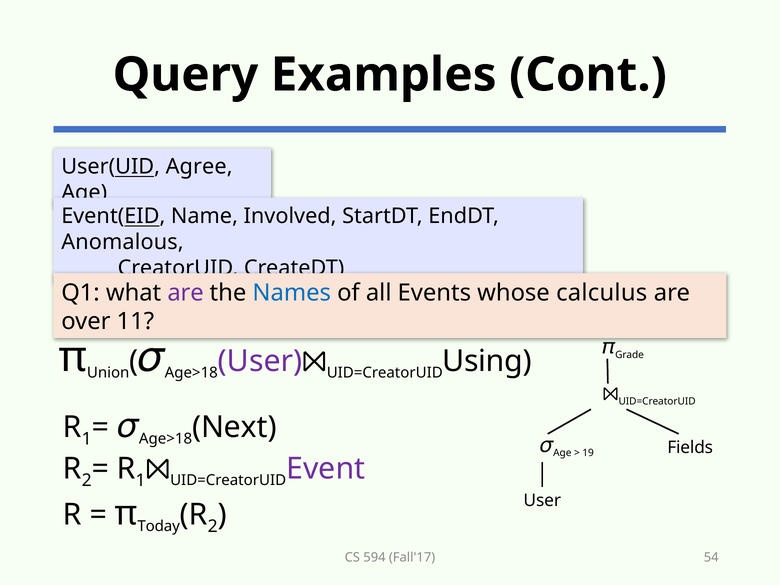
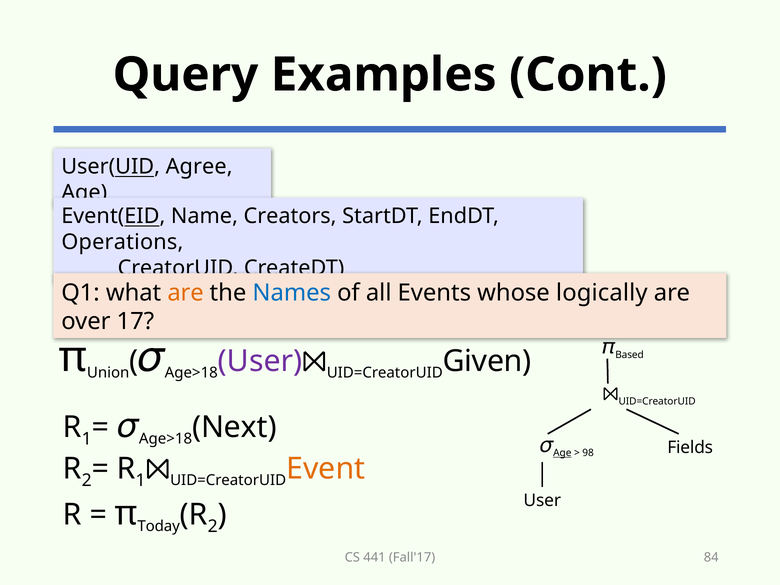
Involved: Involved -> Creators (290, 216)
Anomalous: Anomalous -> Operations (122, 242)
are colour: purple -> orange (186, 293)
calculus: calculus -> logically (602, 293)
11: 11 -> 17 (135, 322)
Grade: Grade -> Based (630, 355)
Using: Using -> Given (487, 361)
Age underline: none -> present (562, 453)
19: 19 -> 98 (588, 453)
Event colour: purple -> orange (326, 469)
594: 594 -> 441 (374, 558)
54: 54 -> 84 (711, 558)
